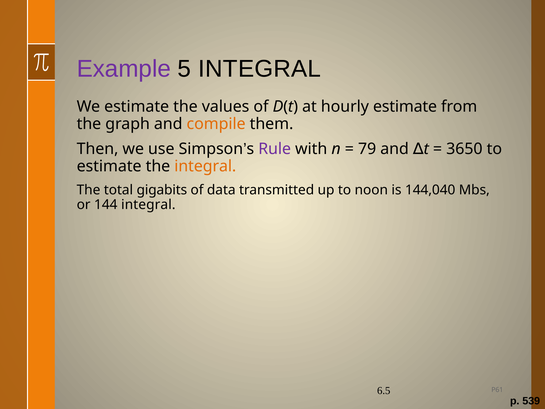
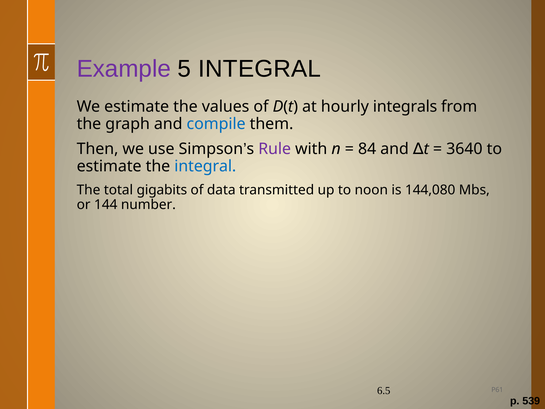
hourly estimate: estimate -> integrals (405, 107)
compile colour: orange -> blue (216, 124)
79: 79 -> 84 (367, 149)
3650: 3650 -> 3640 (464, 149)
integral colour: orange -> blue (205, 166)
144,040: 144,040 -> 144,080 (430, 190)
144 integral: integral -> number (148, 205)
